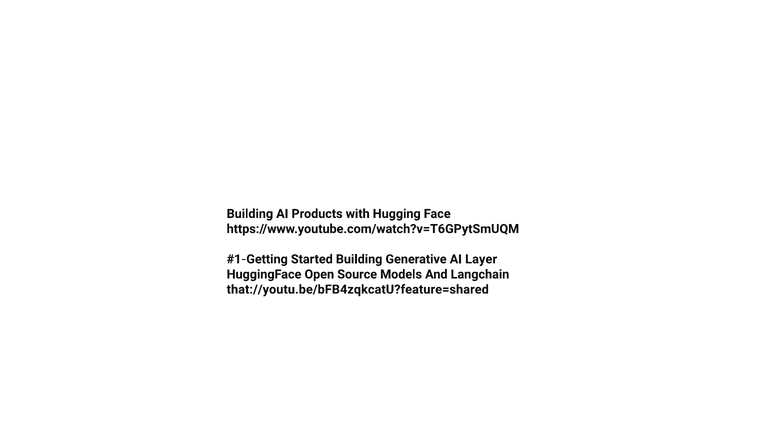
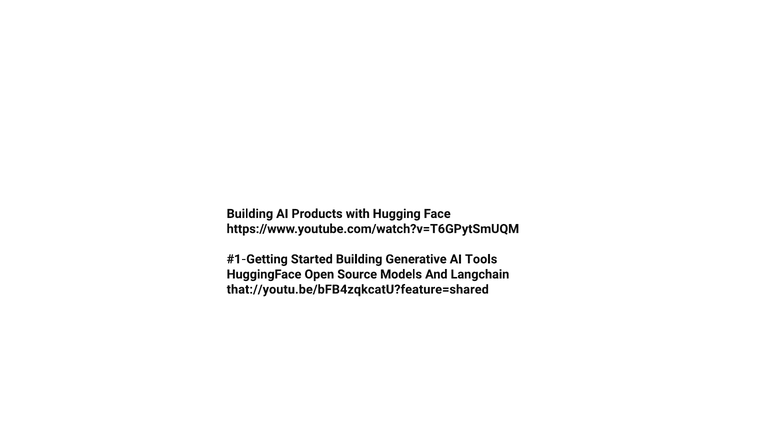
Layer: Layer -> Tools (481, 259)
